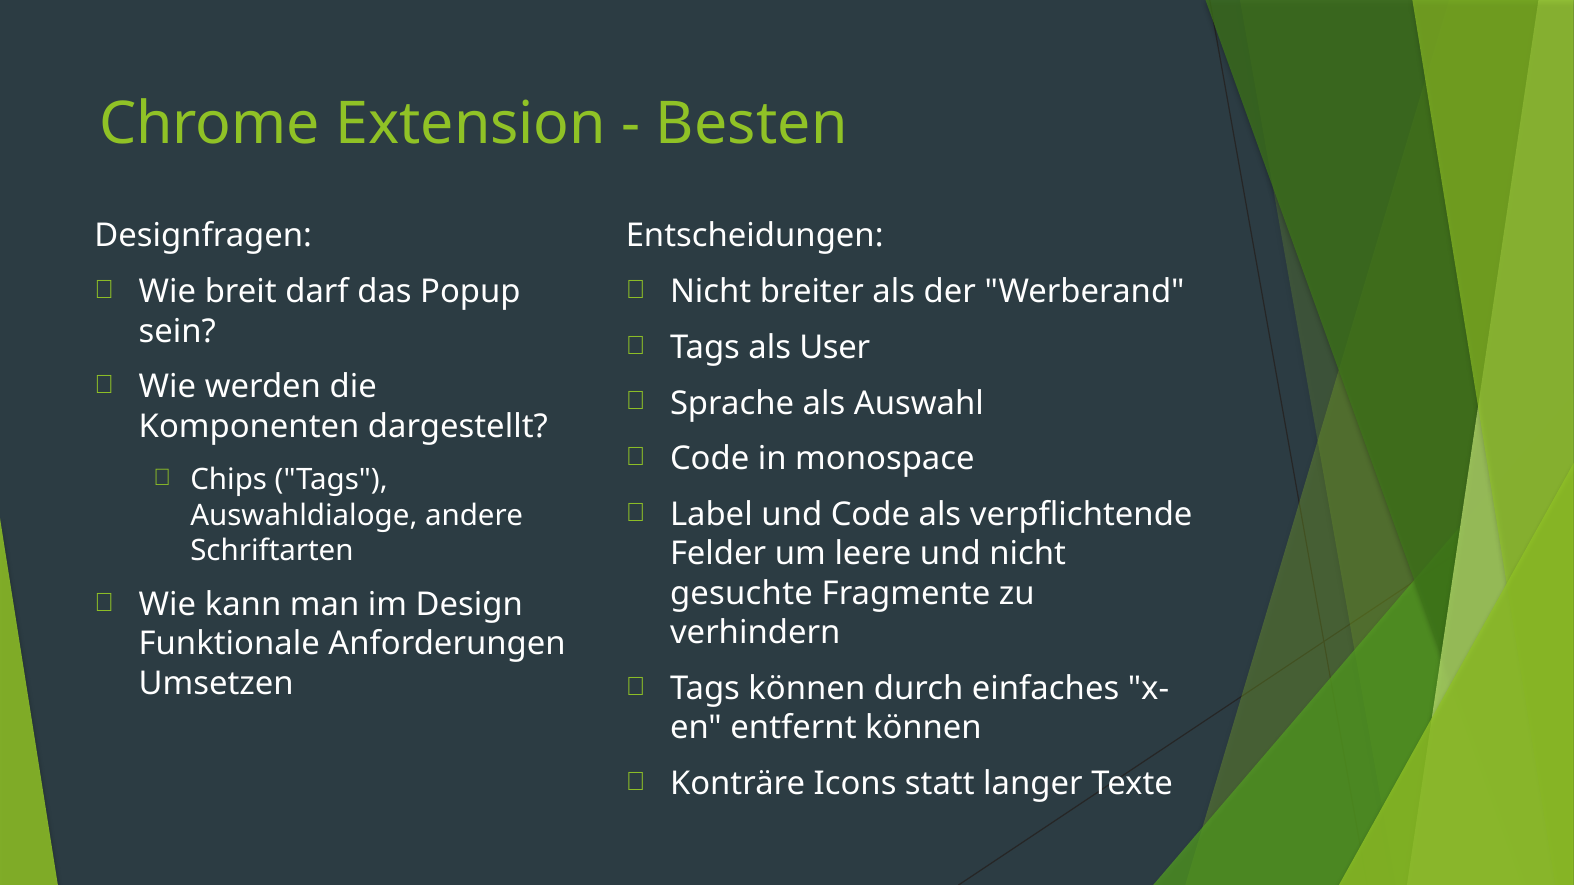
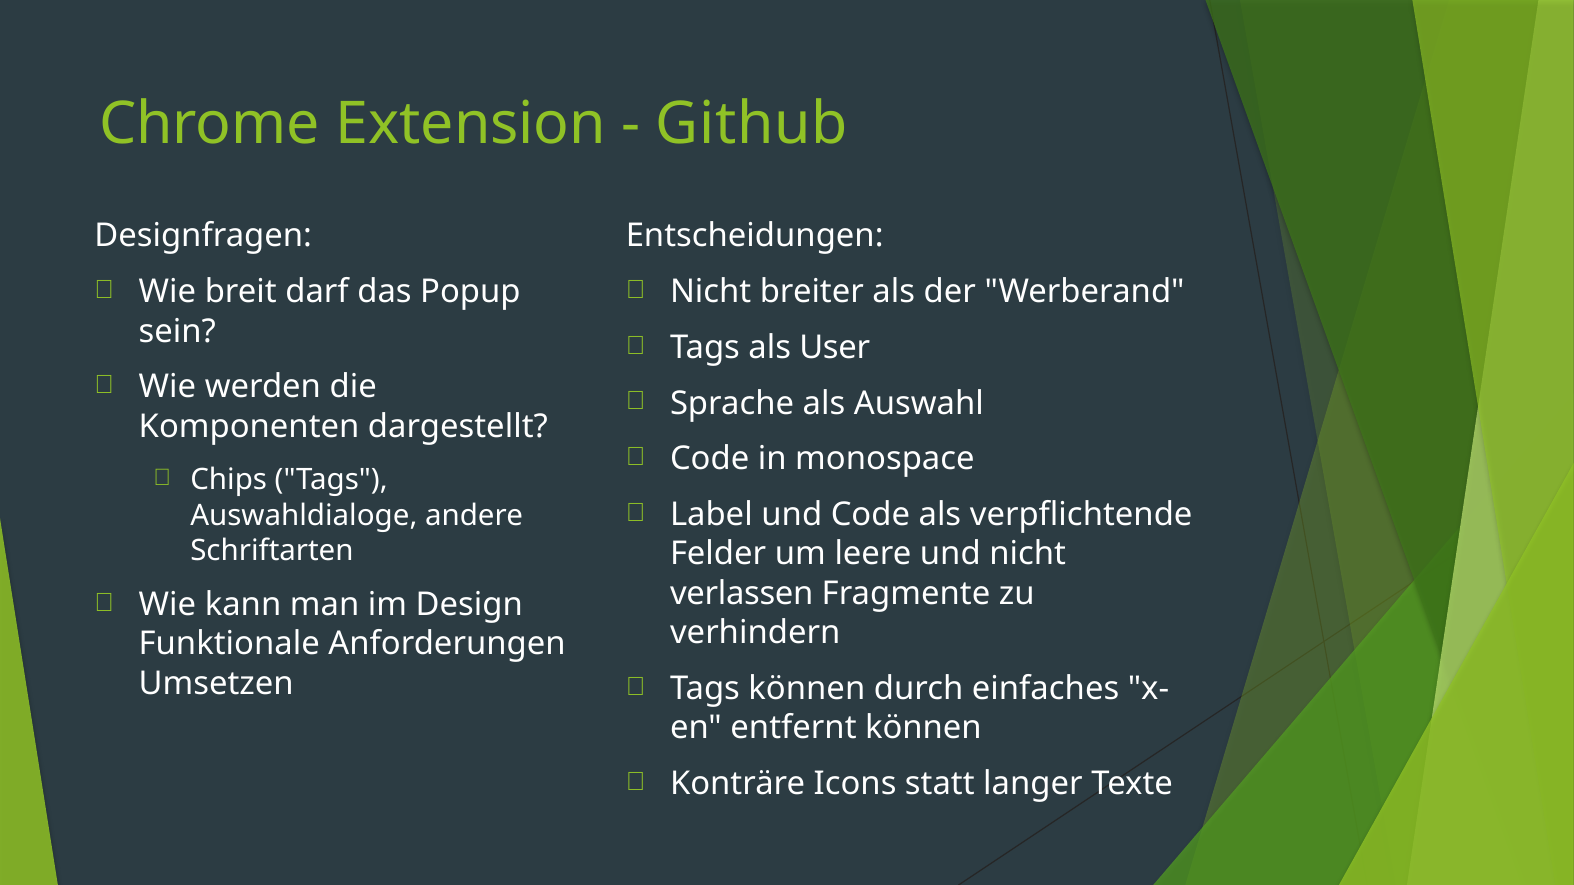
Besten: Besten -> Github (752, 124)
gesuchte: gesuchte -> verlassen (742, 594)
